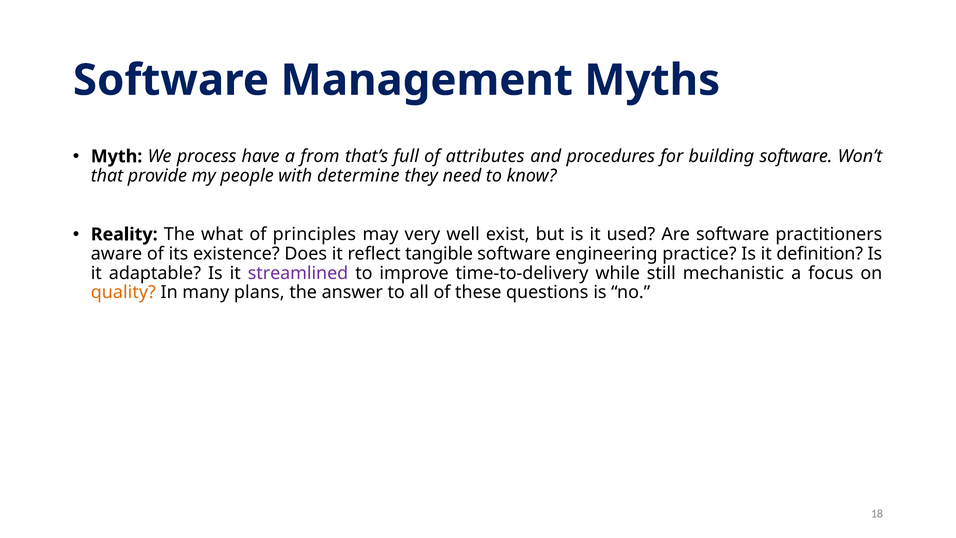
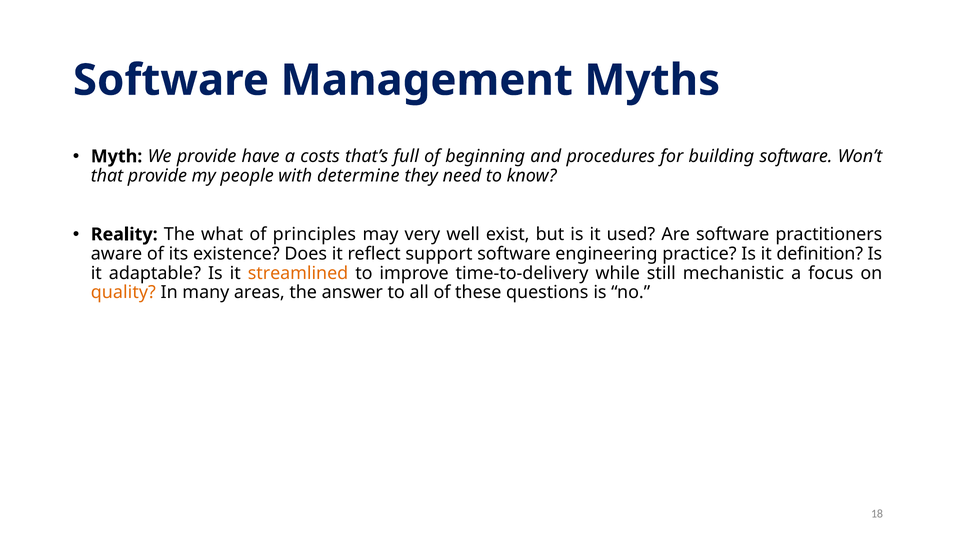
We process: process -> provide (207, 156)
from: from -> costs (320, 156)
attributes: attributes -> beginning (485, 156)
tangible: tangible -> support (439, 254)
streamlined colour: purple -> orange (298, 273)
plans: plans -> areas (259, 292)
